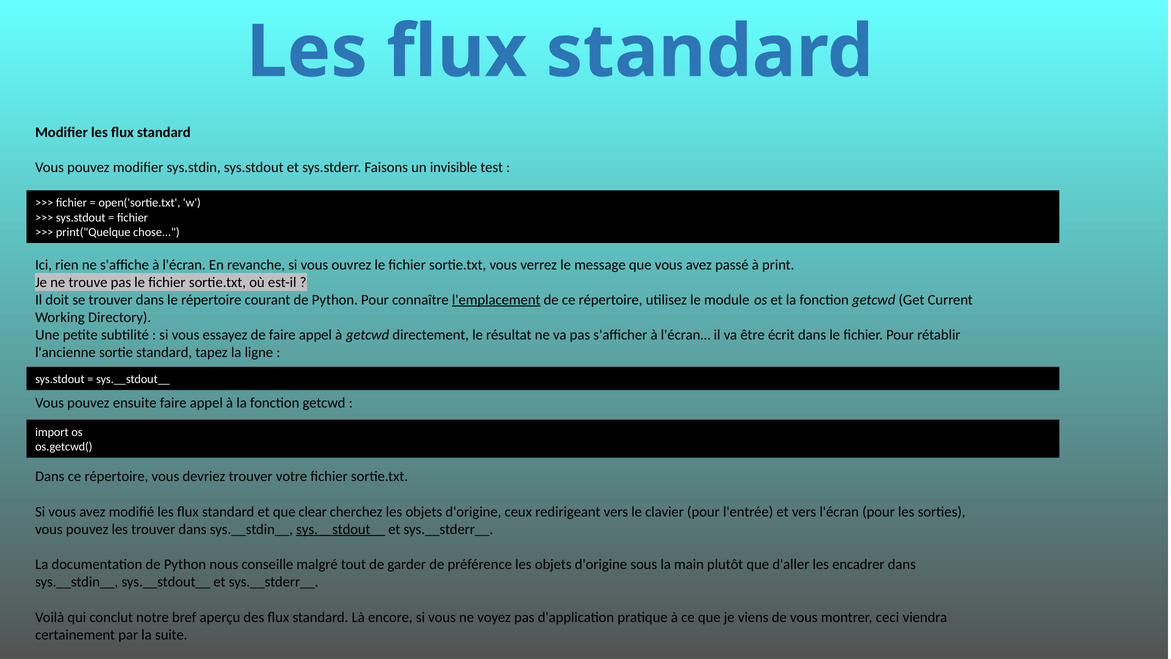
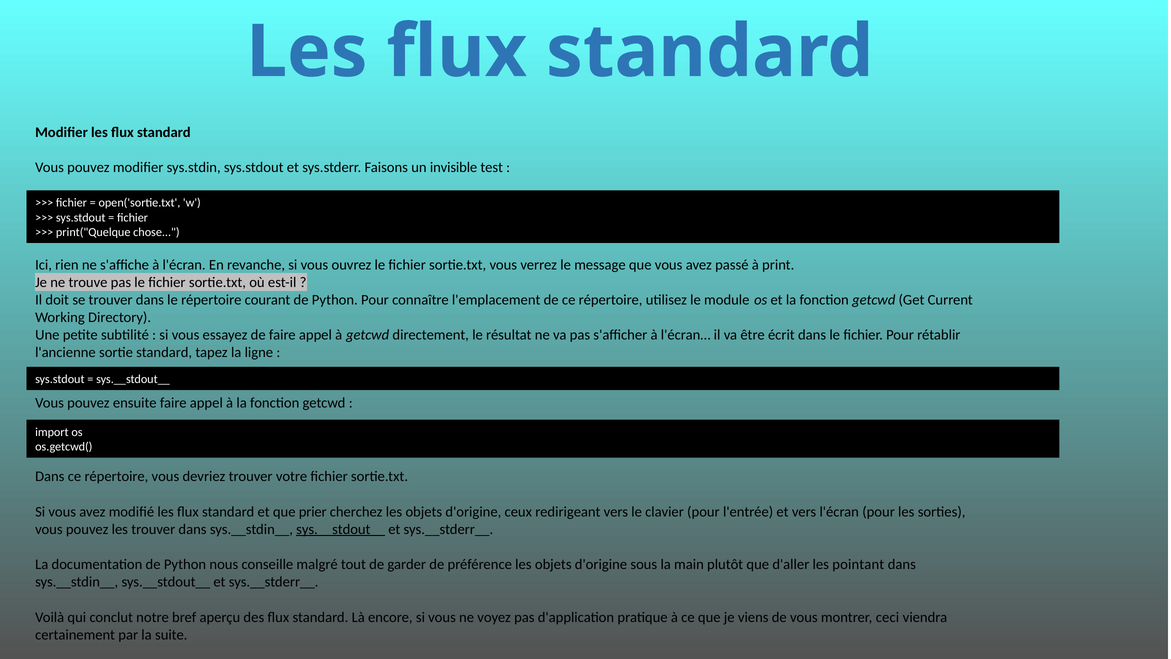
l'emplacement underline: present -> none (496, 300)
clear: clear -> prier (313, 512)
encadrer: encadrer -> pointant (858, 564)
